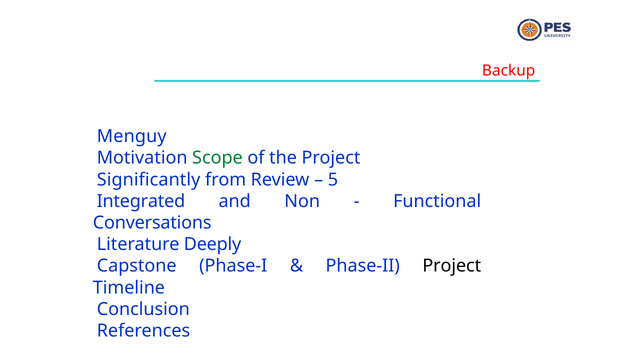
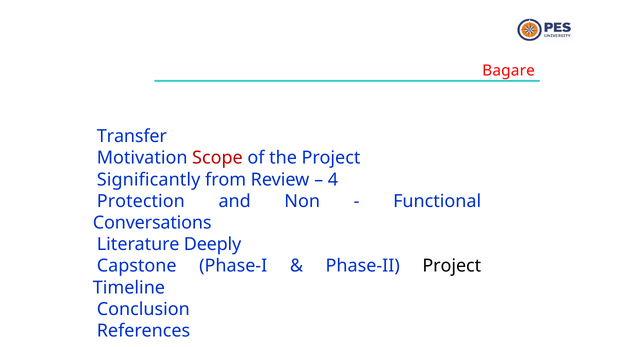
Backup: Backup -> Bagare (509, 70)
Menguy: Menguy -> Transfer (132, 136)
Scope colour: green -> red (217, 158)
5: 5 -> 4 (333, 180)
Integrated: Integrated -> Protection (141, 201)
